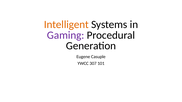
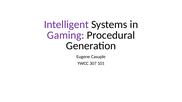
Intelligent colour: orange -> purple (66, 25)
